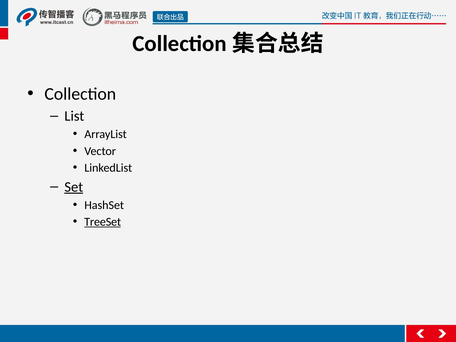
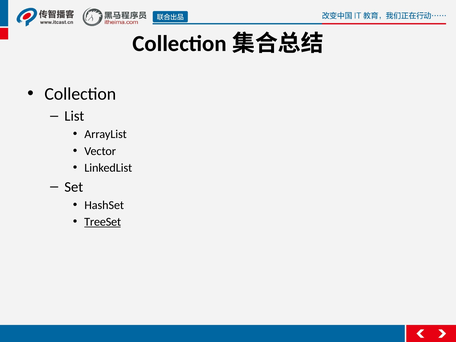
Set underline: present -> none (74, 187)
